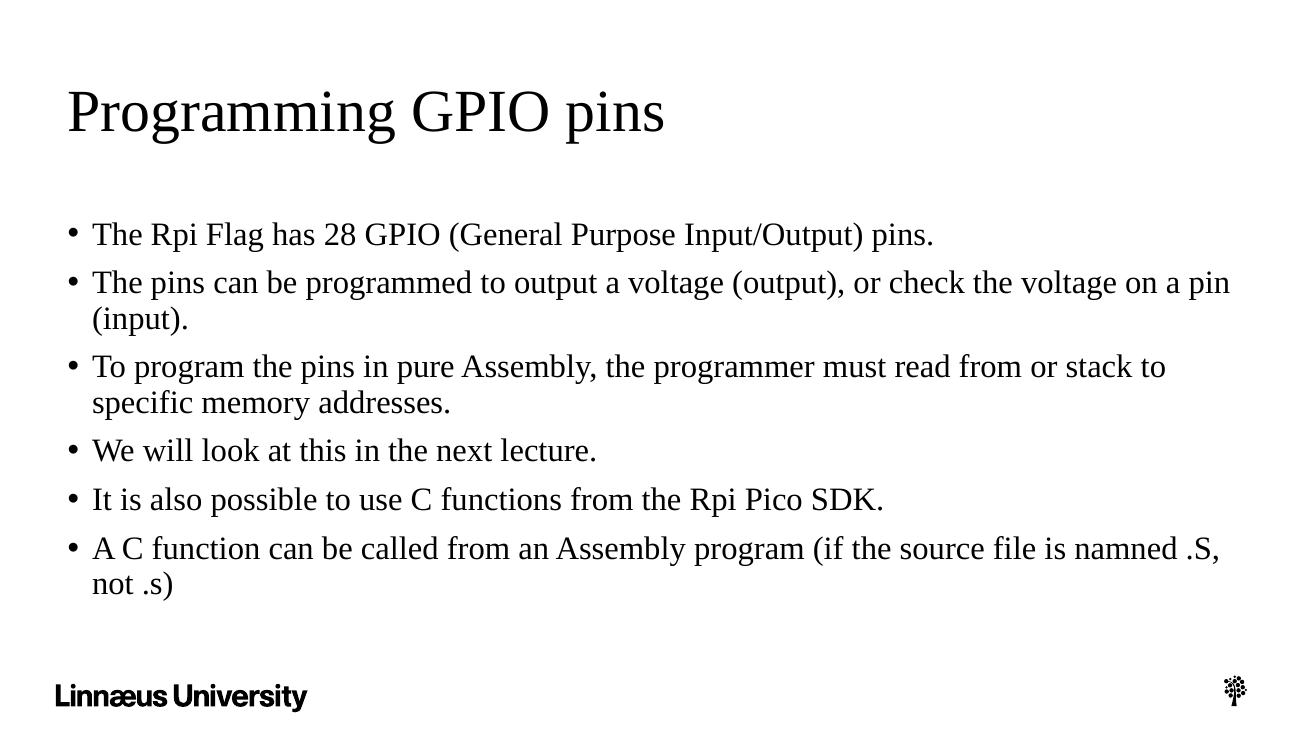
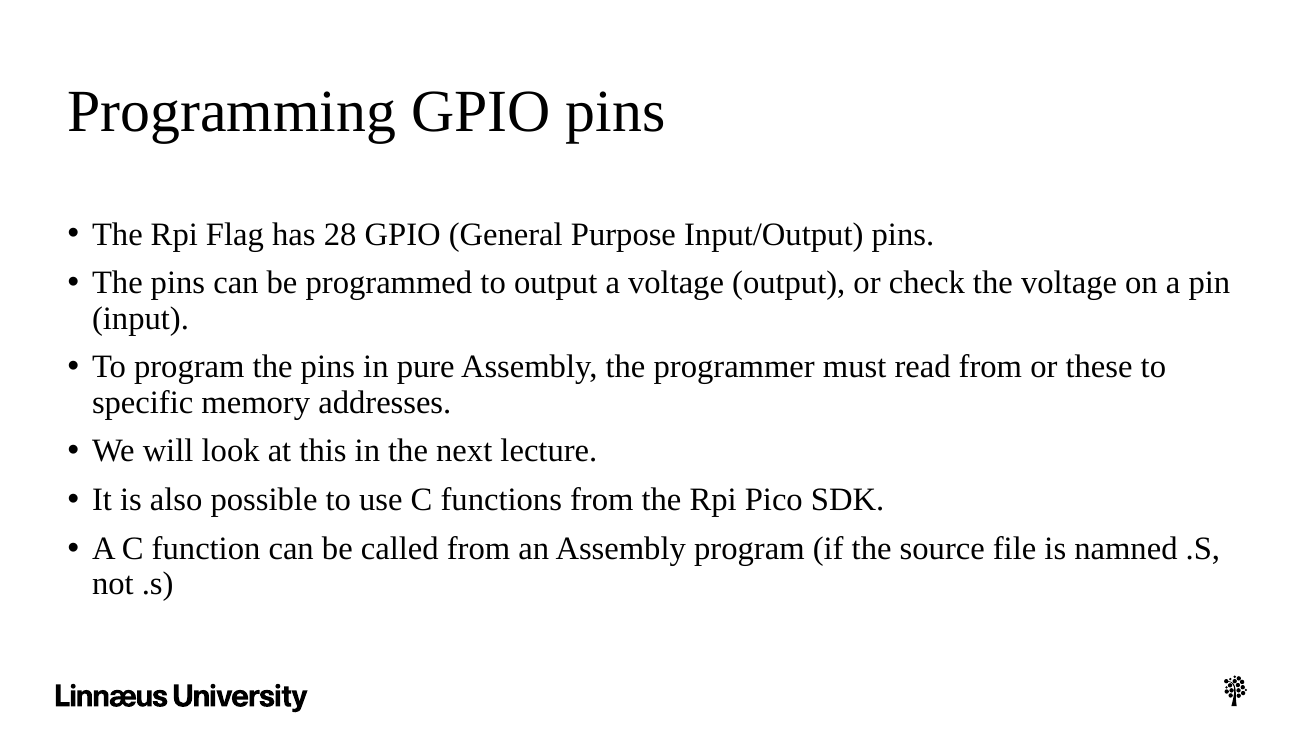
stack: stack -> these (1099, 367)
